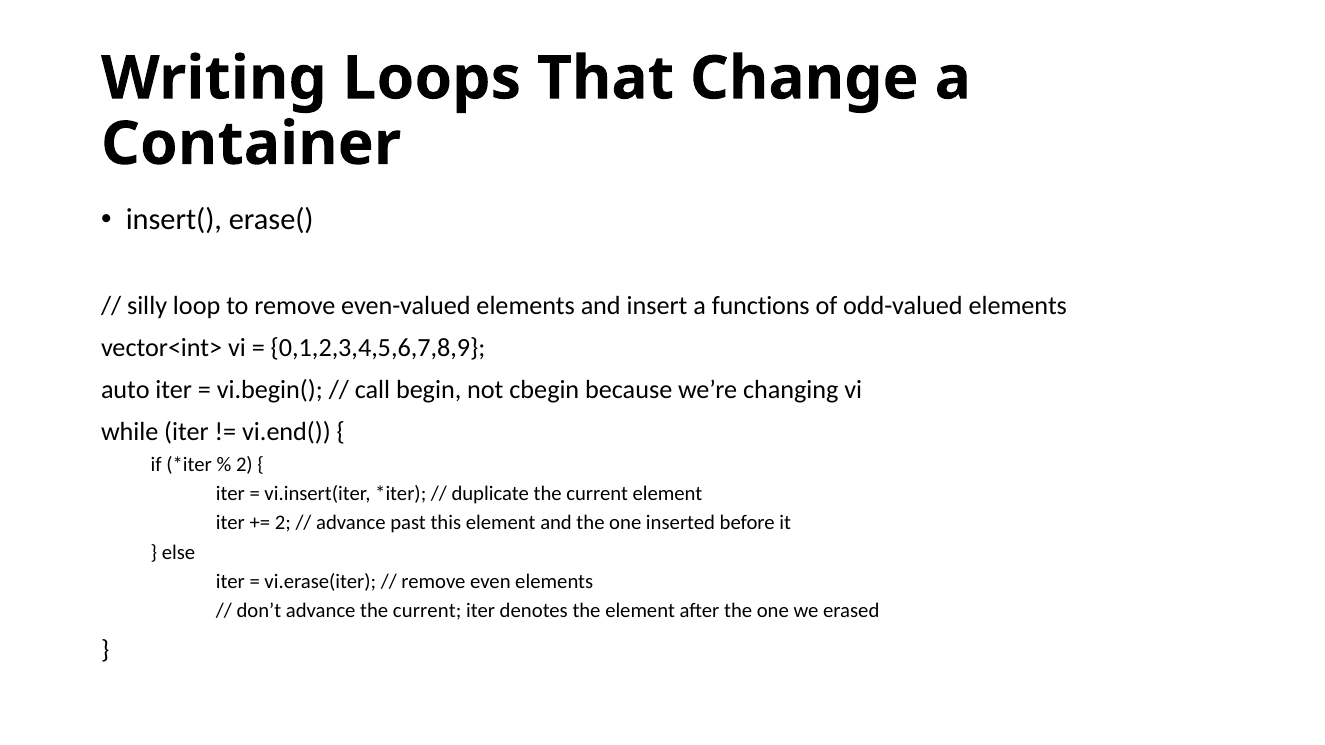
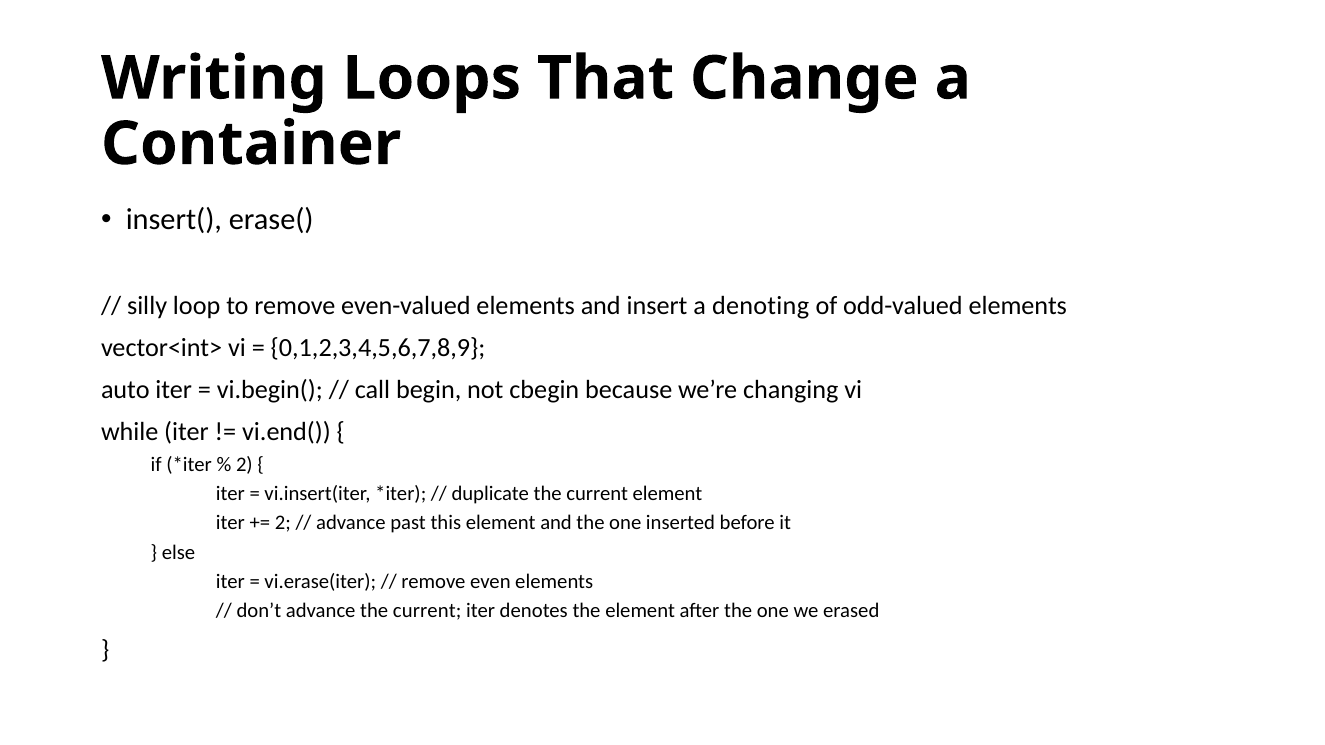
functions: functions -> denoting (761, 306)
